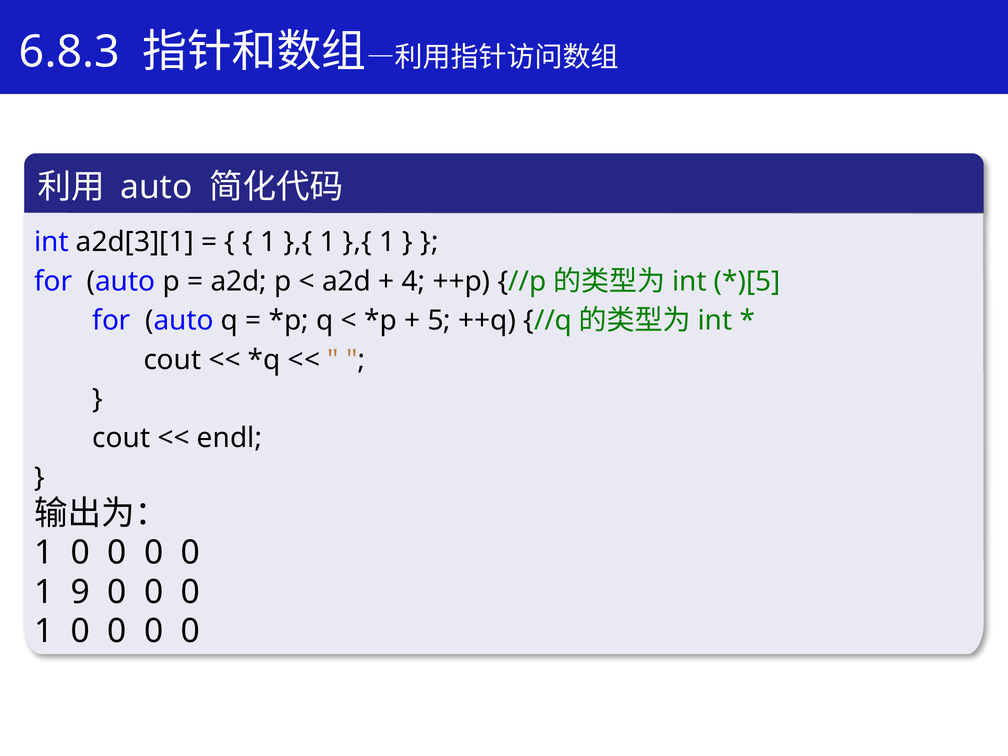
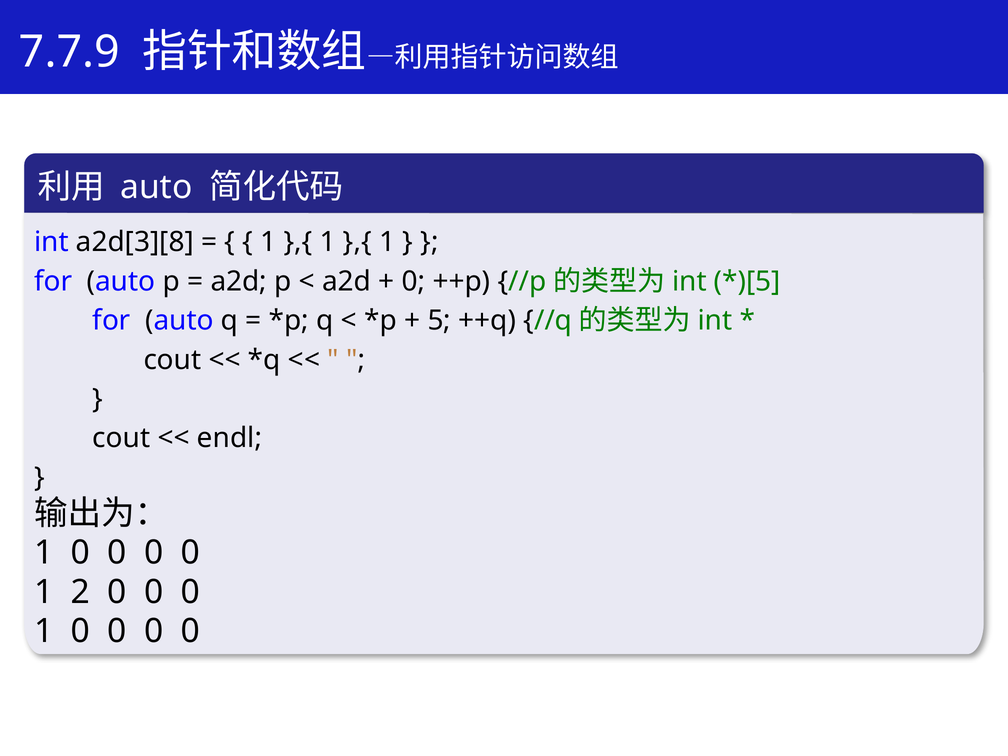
6.8.3: 6.8.3 -> 7.7.9 (69, 52)
a2d[3][1: a2d[3][1 -> a2d[3][8 (135, 242)
4: 4 -> 0 (414, 281)
9: 9 -> 2 (80, 592)
